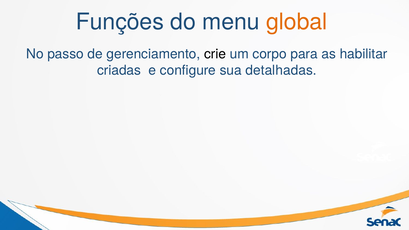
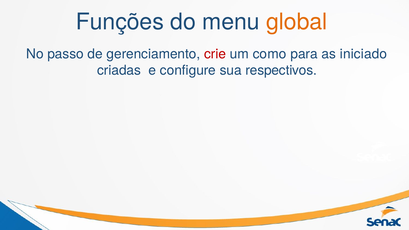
crie colour: black -> red (215, 54)
corpo: corpo -> como (270, 54)
habilitar: habilitar -> iniciado (364, 54)
detalhadas: detalhadas -> respectivos (281, 70)
